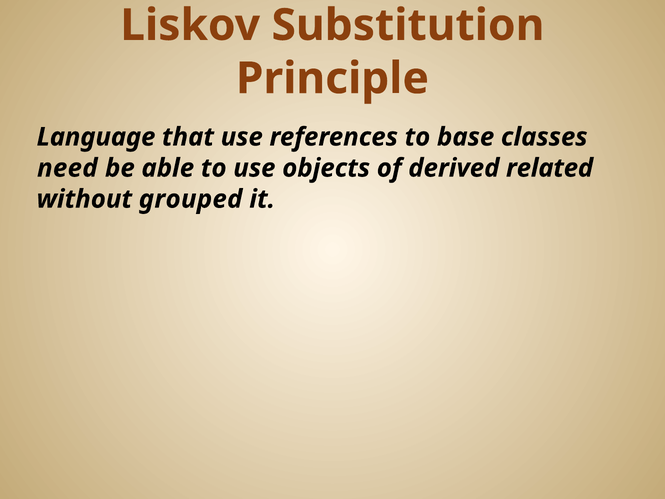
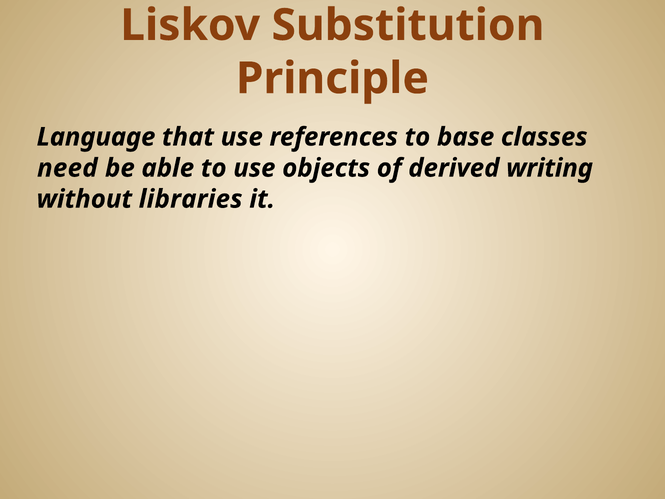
related: related -> writing (550, 168)
grouped: grouped -> libraries (191, 199)
